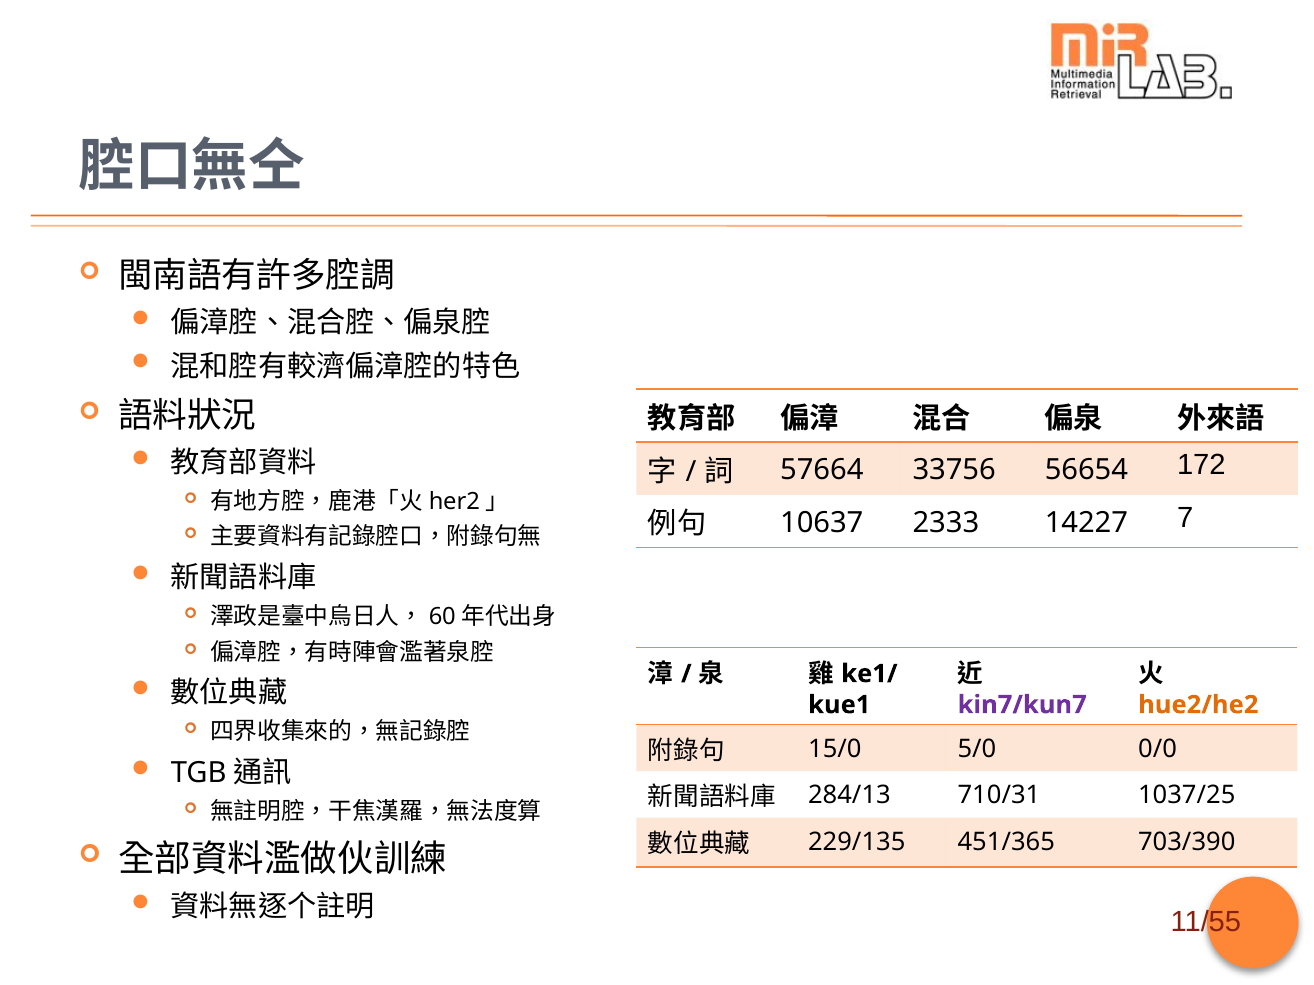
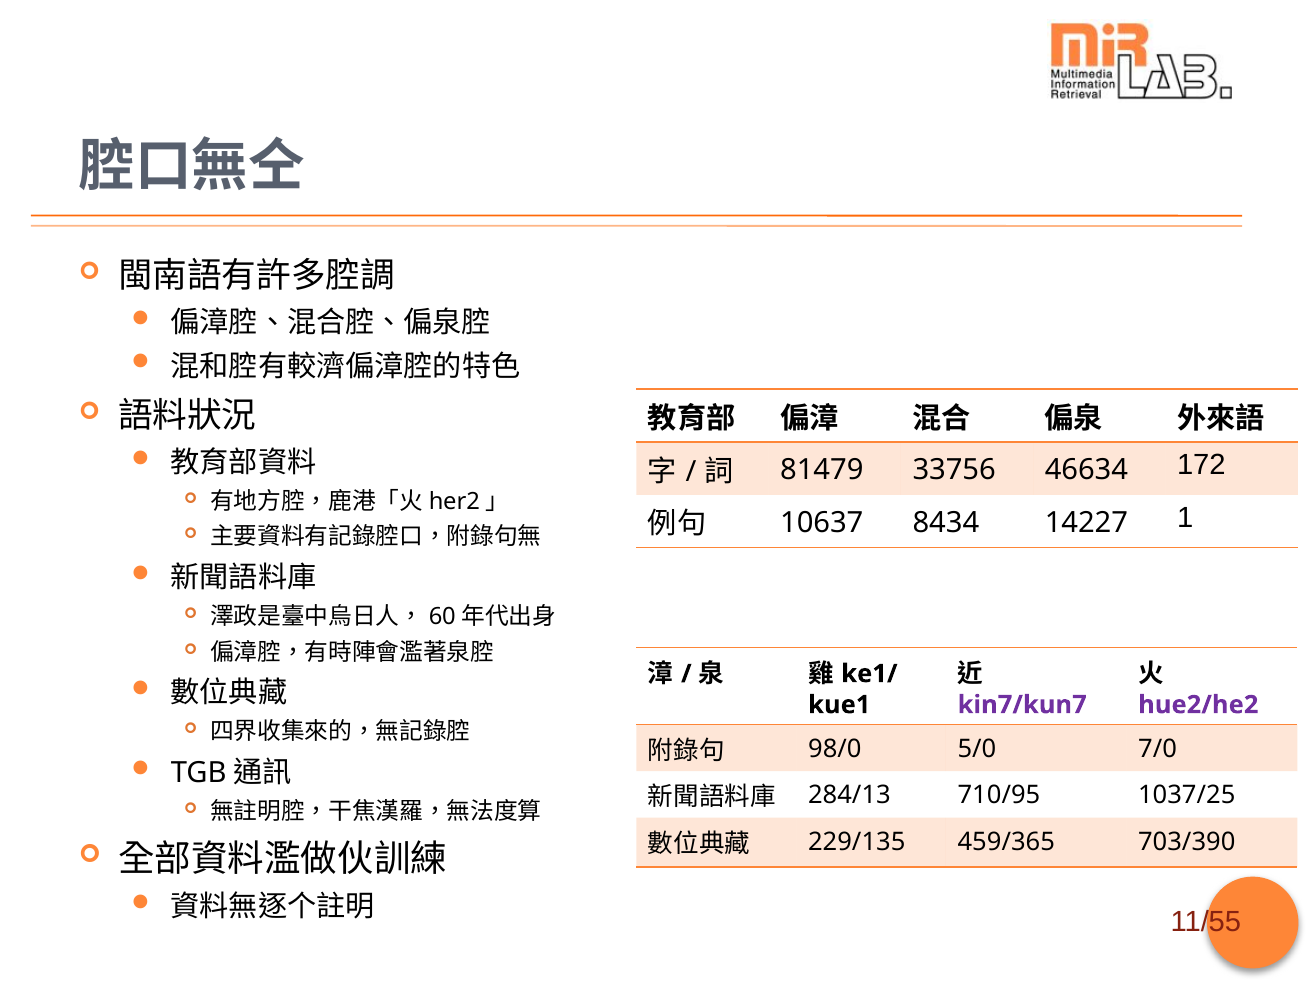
57664: 57664 -> 81479 (822, 470)
56654: 56654 -> 46634 (1086, 470)
2333: 2333 -> 8434 (946, 523)
7: 7 -> 1 (1185, 518)
hue2/he2 colour: orange -> purple (1198, 705)
15/0: 15/0 -> 98/0 (835, 749)
0/0: 0/0 -> 7/0 (1158, 749)
710/31: 710/31 -> 710/95 (999, 796)
451/365: 451/365 -> 459/365 (1006, 842)
